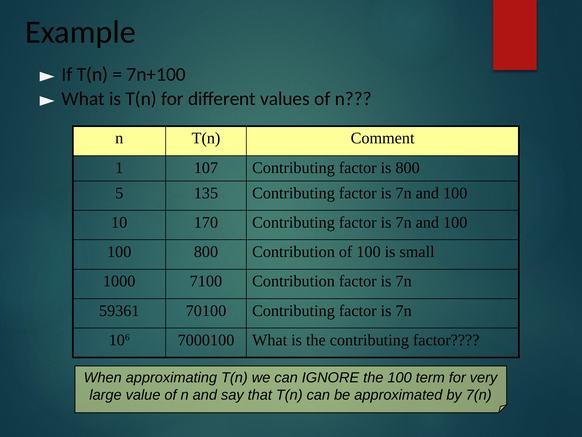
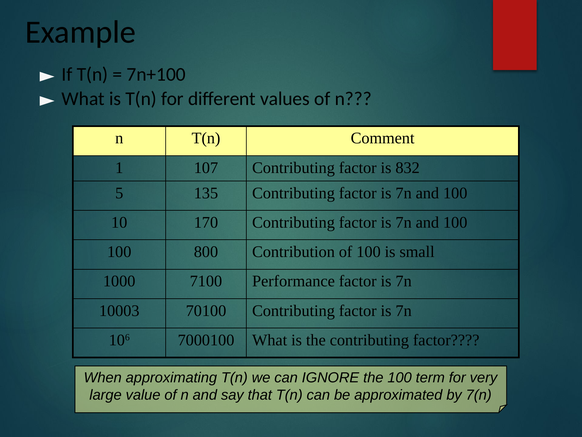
is 800: 800 -> 832 (408, 168)
7100 Contribution: Contribution -> Performance (293, 281)
59361: 59361 -> 10003 (119, 310)
